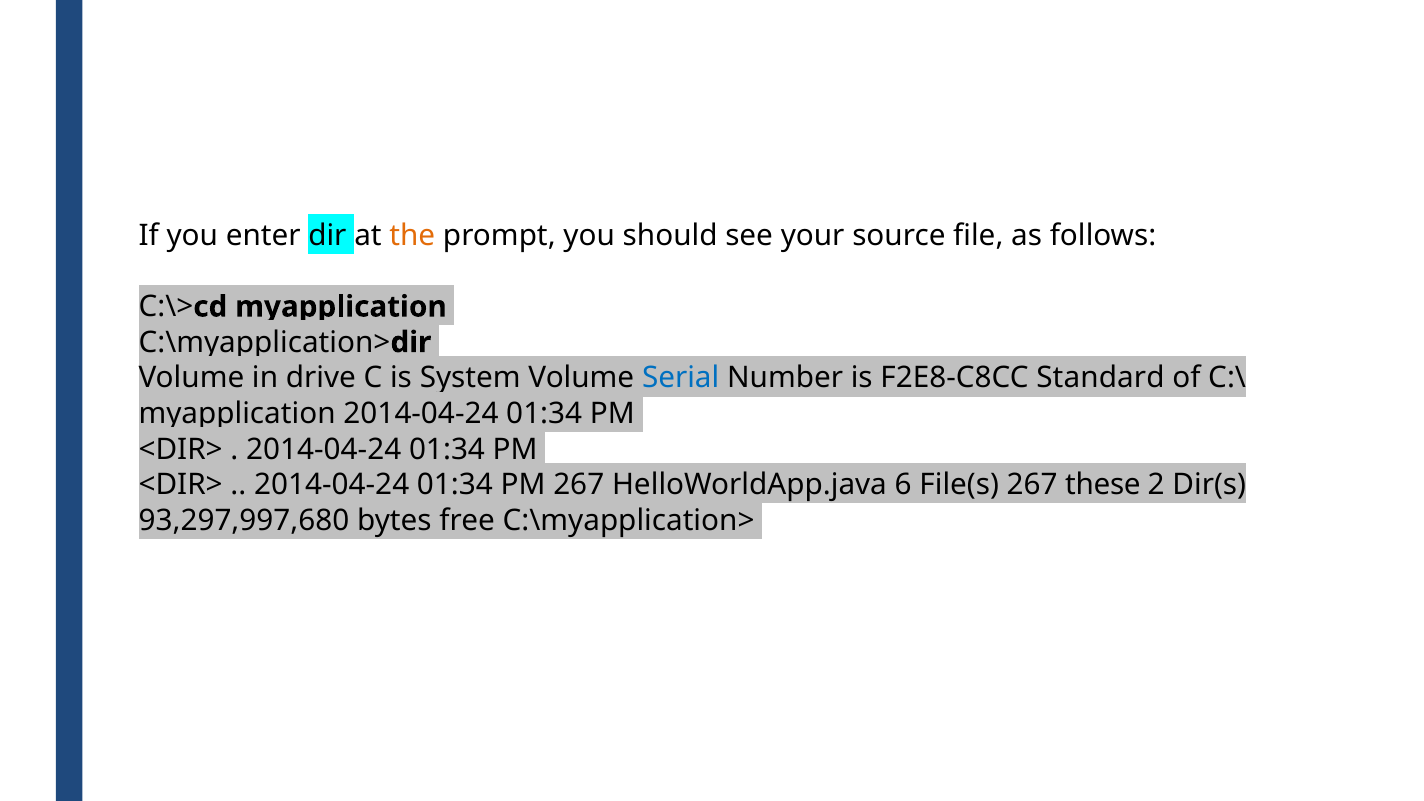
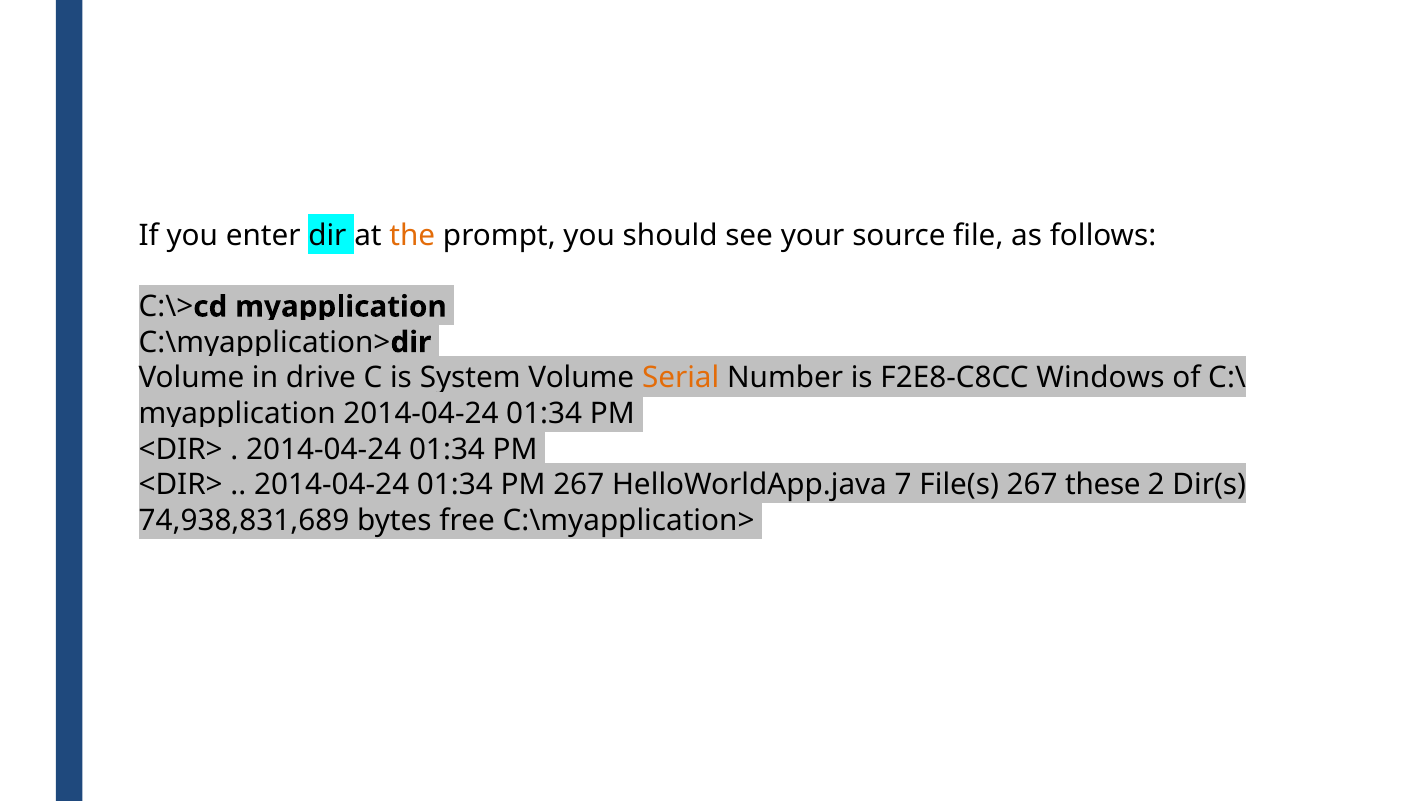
Serial colour: blue -> orange (681, 378)
Standard: Standard -> Windows (1100, 378)
6: 6 -> 7 (903, 485)
93,297,997,680: 93,297,997,680 -> 74,938,831,689 (244, 520)
